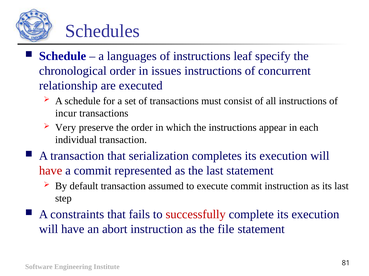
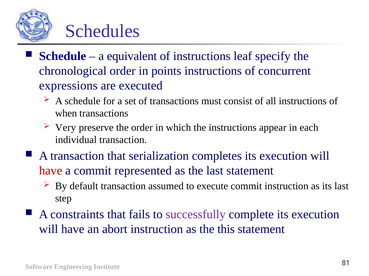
languages: languages -> equivalent (132, 56)
issues: issues -> points (166, 71)
relationship: relationship -> expressions (68, 86)
incur: incur -> when (66, 113)
successfully colour: red -> purple (196, 215)
file: file -> this (226, 230)
